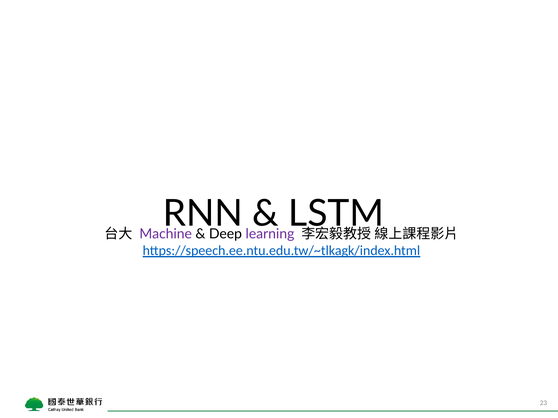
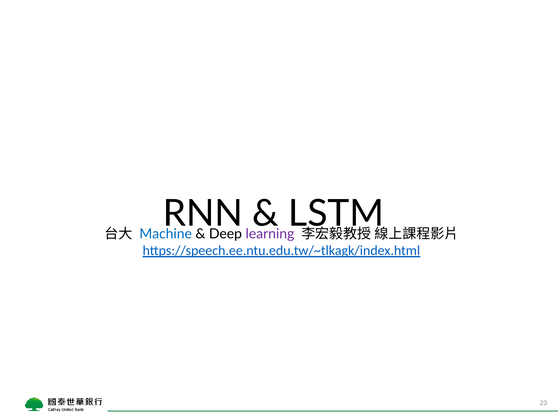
Machine colour: purple -> blue (166, 234)
